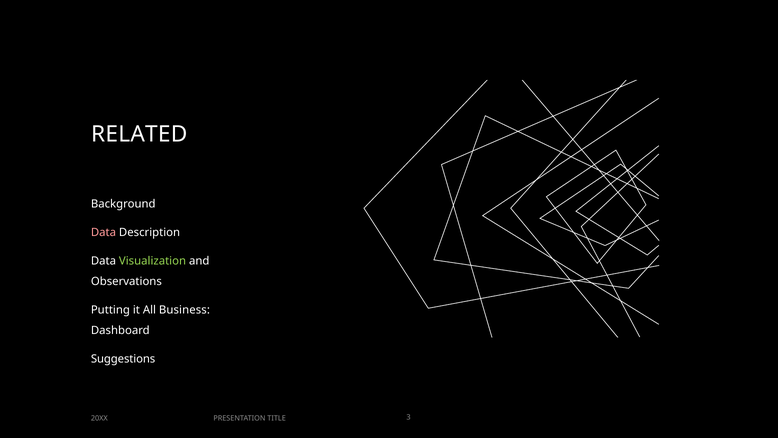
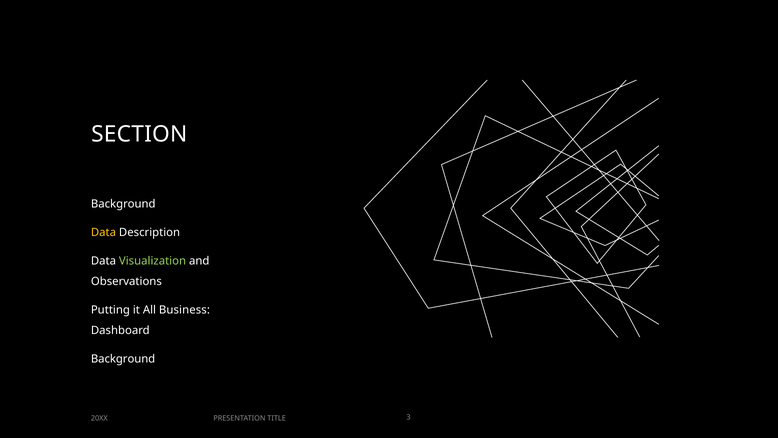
RELATED: RELATED -> SECTION (139, 134)
Data colour: pink -> yellow (103, 232)
Suggestions: Suggestions -> Background (123, 359)
